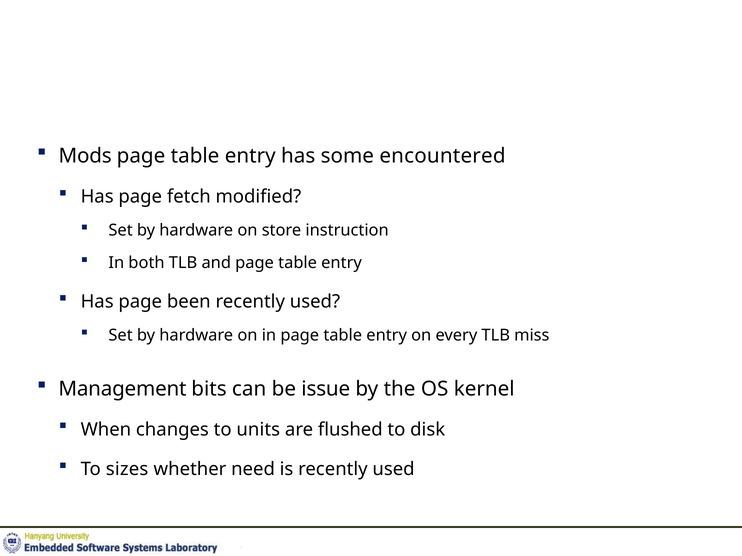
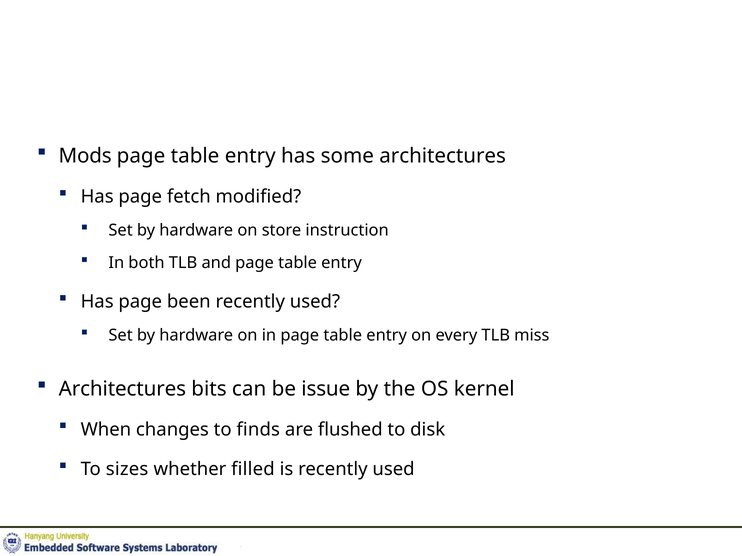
some encountered: encountered -> architectures (443, 156)
Management: Management -> Architectures (122, 389)
units: units -> finds (258, 430)
need: need -> filled (253, 469)
